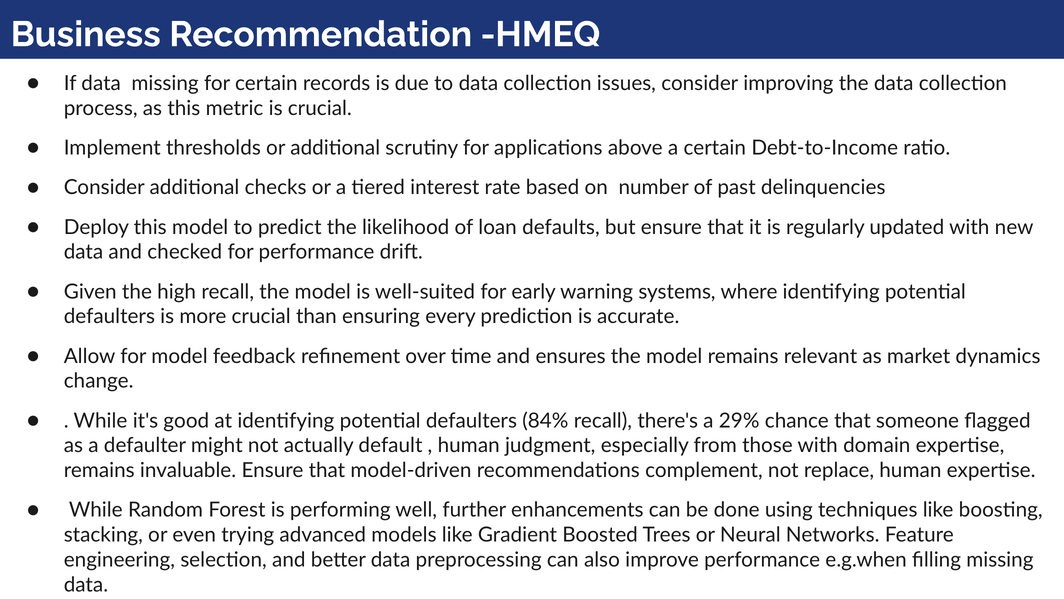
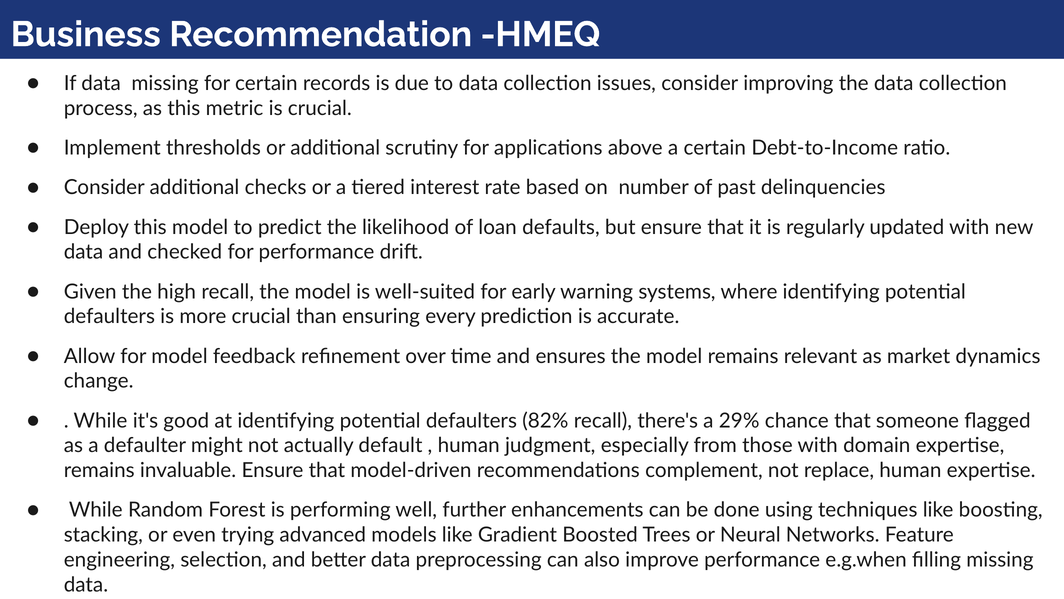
84%: 84% -> 82% (545, 420)
